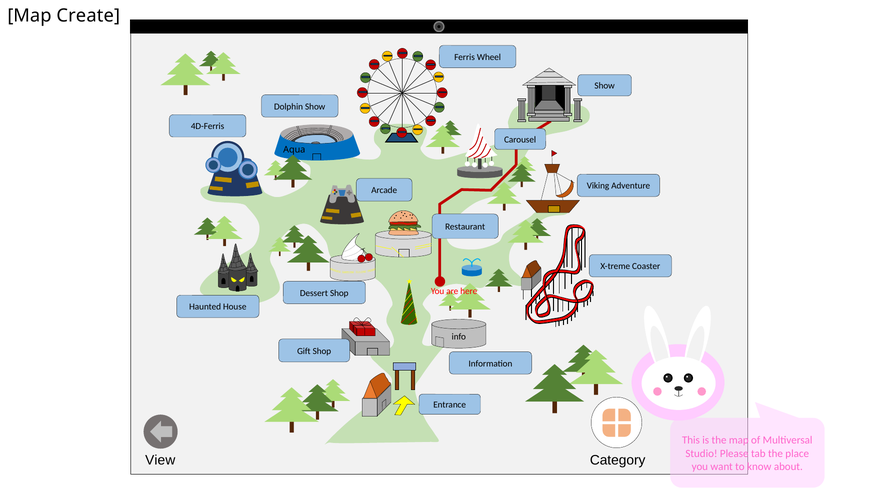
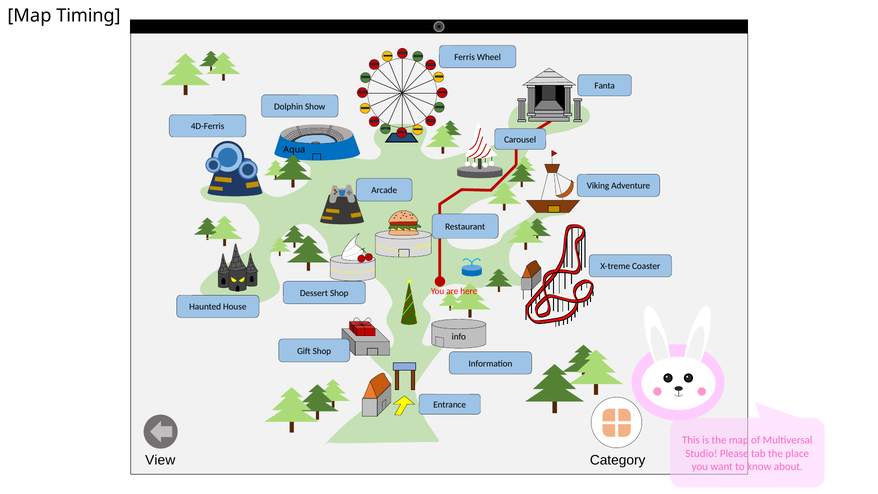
Create: Create -> Timing (88, 16)
Show: Show -> Fanta (605, 86)
